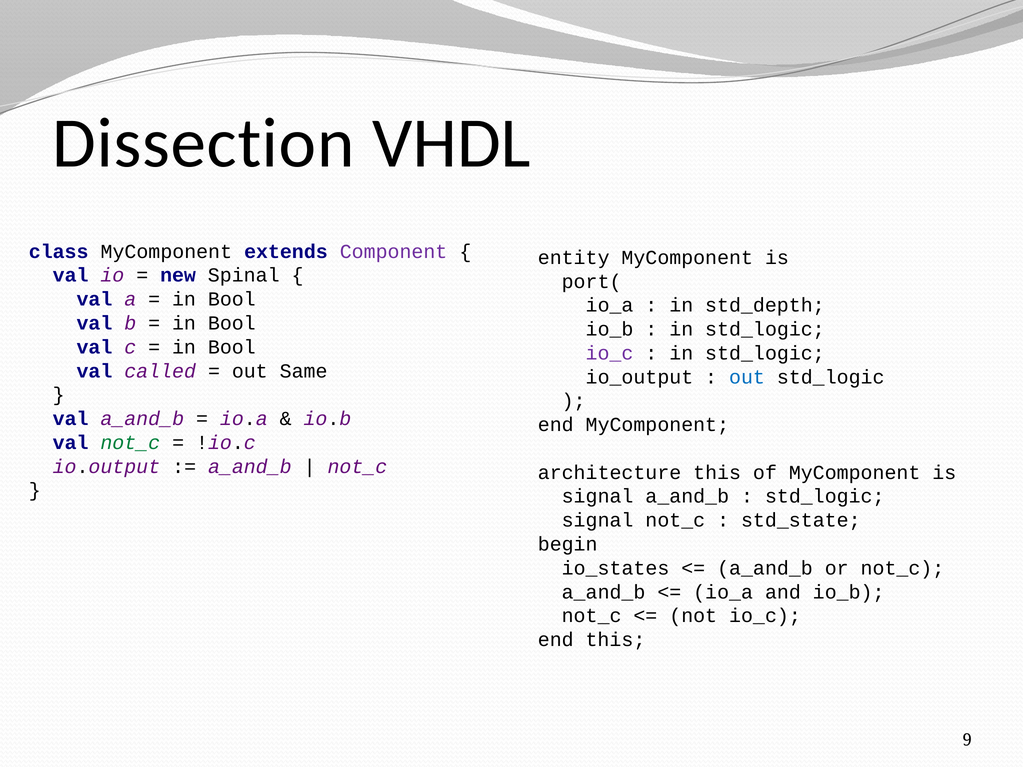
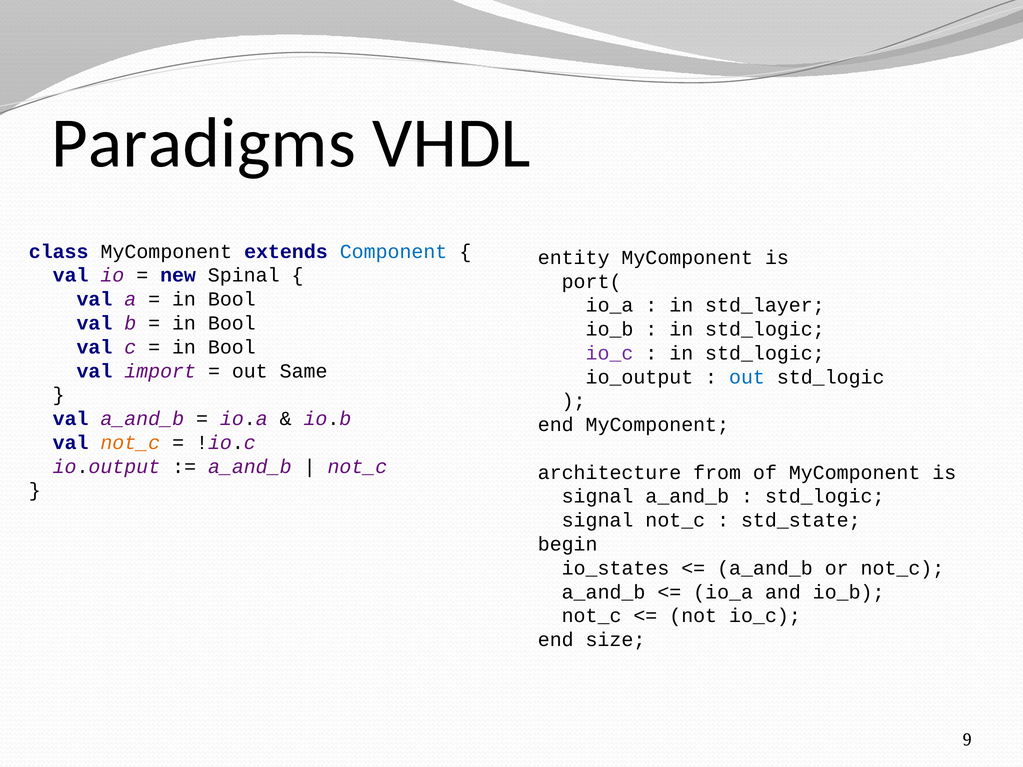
Dissection: Dissection -> Paradigms (204, 143)
Component colour: purple -> blue (394, 252)
std_depth: std_depth -> std_layer (765, 306)
called: called -> import (160, 371)
not_c colour: green -> orange (130, 443)
architecture this: this -> from (717, 473)
end this: this -> size (615, 640)
